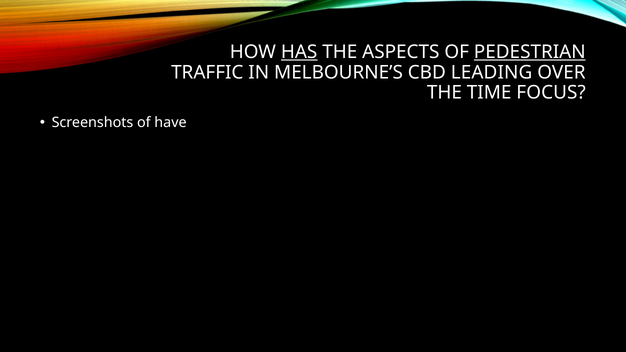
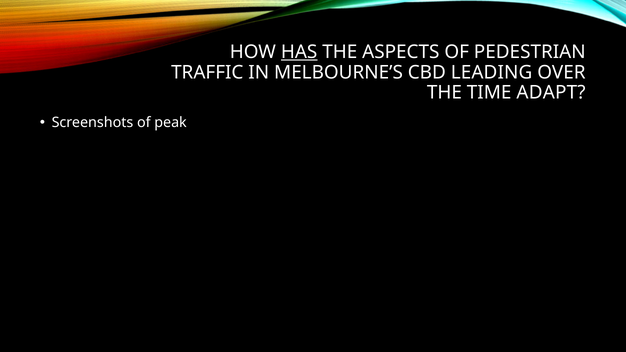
PEDESTRIAN underline: present -> none (530, 52)
FOCUS: FOCUS -> ADAPT (551, 93)
have: have -> peak (171, 123)
